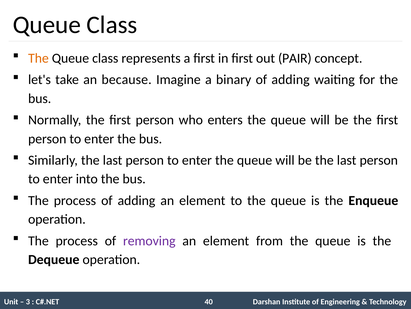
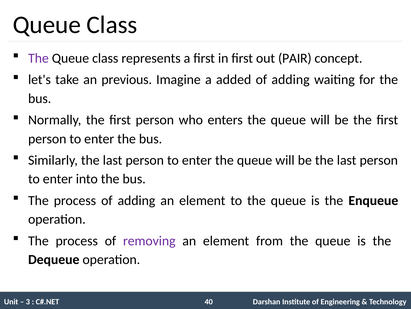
The colour: orange -> purple (38, 58)
because: because -> previous (127, 80)
binary: binary -> added (234, 80)
